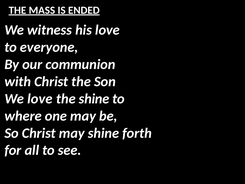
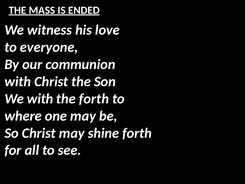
We love: love -> with (40, 99)
the shine: shine -> forth (94, 99)
